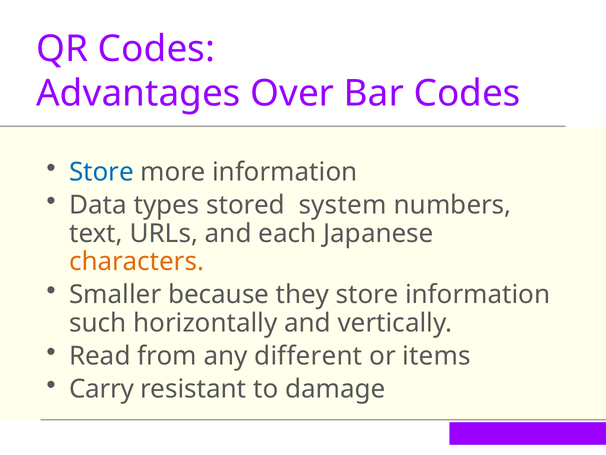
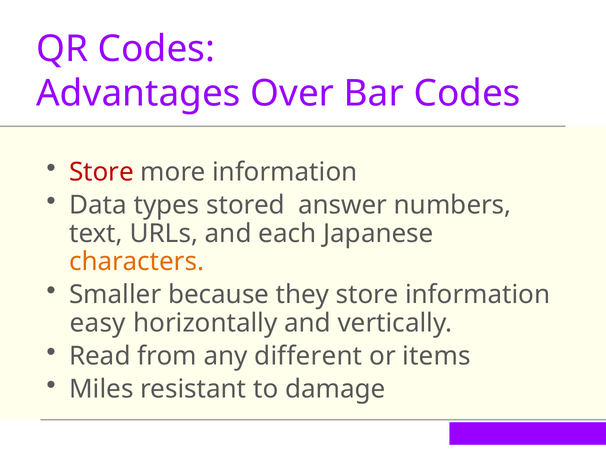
Store colour: blue -> red (101, 172)
system: system -> answer (343, 205)
such: such -> easy (98, 323)
Carry: Carry -> Miles (101, 389)
